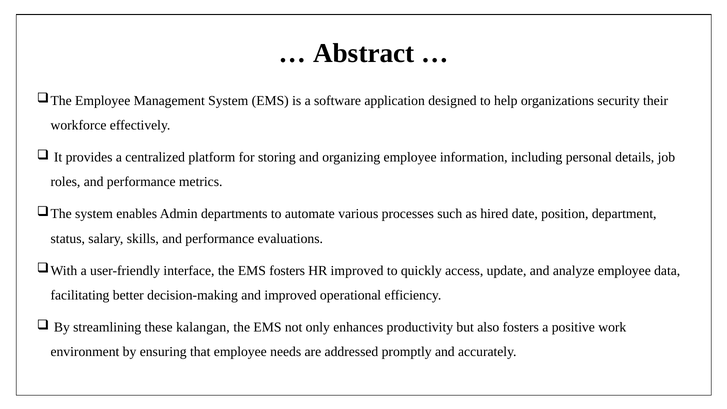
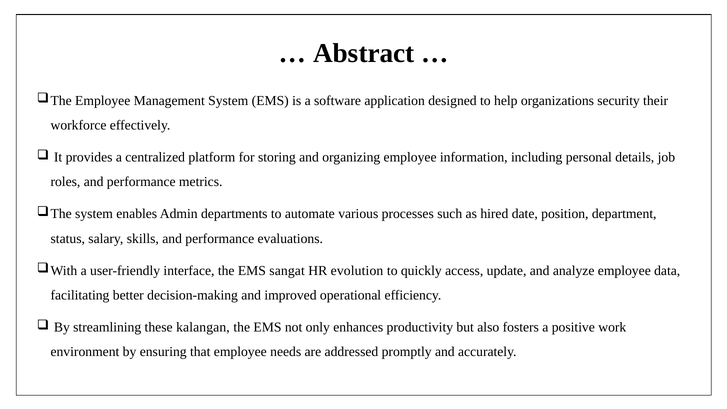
EMS fosters: fosters -> sangat (287, 271)
HR improved: improved -> evolution (357, 271)
